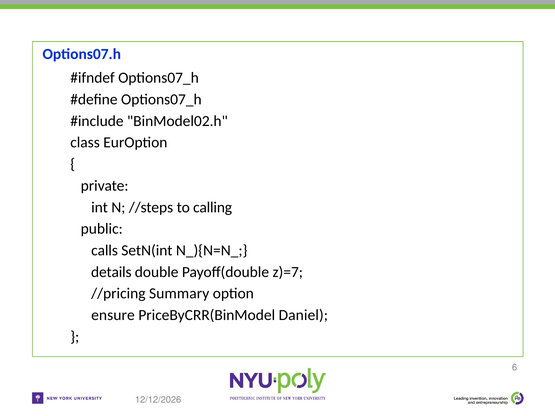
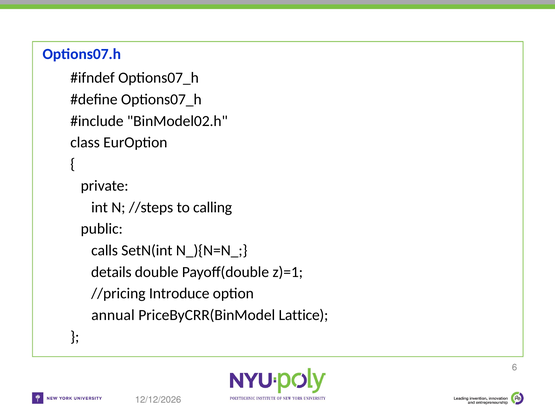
z)=7: z)=7 -> z)=1 (288, 272)
Summary: Summary -> Introduce (179, 294)
ensure: ensure -> annual (113, 315)
Daniel: Daniel -> Lattice (303, 315)
